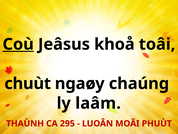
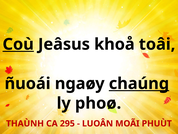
chuùt: chuùt -> ñuoái (28, 83)
chaúng underline: none -> present (139, 83)
laâm: laâm -> phoø (98, 103)
